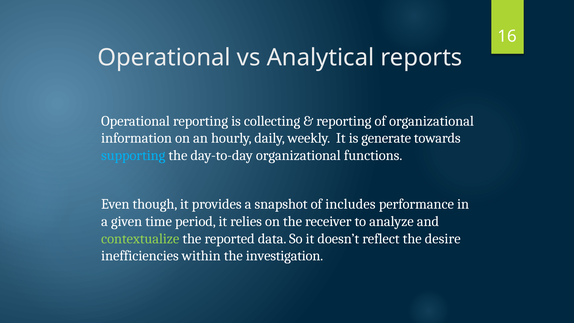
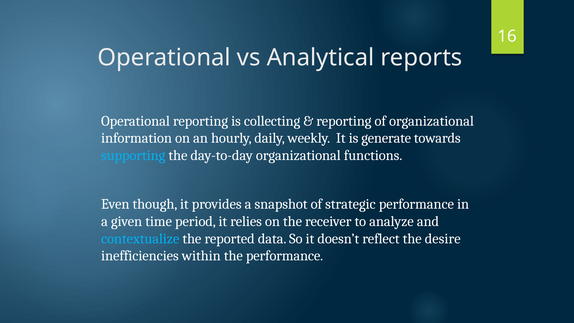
includes: includes -> strategic (350, 204)
contextualize colour: light green -> light blue (140, 239)
the investigation: investigation -> performance (285, 256)
